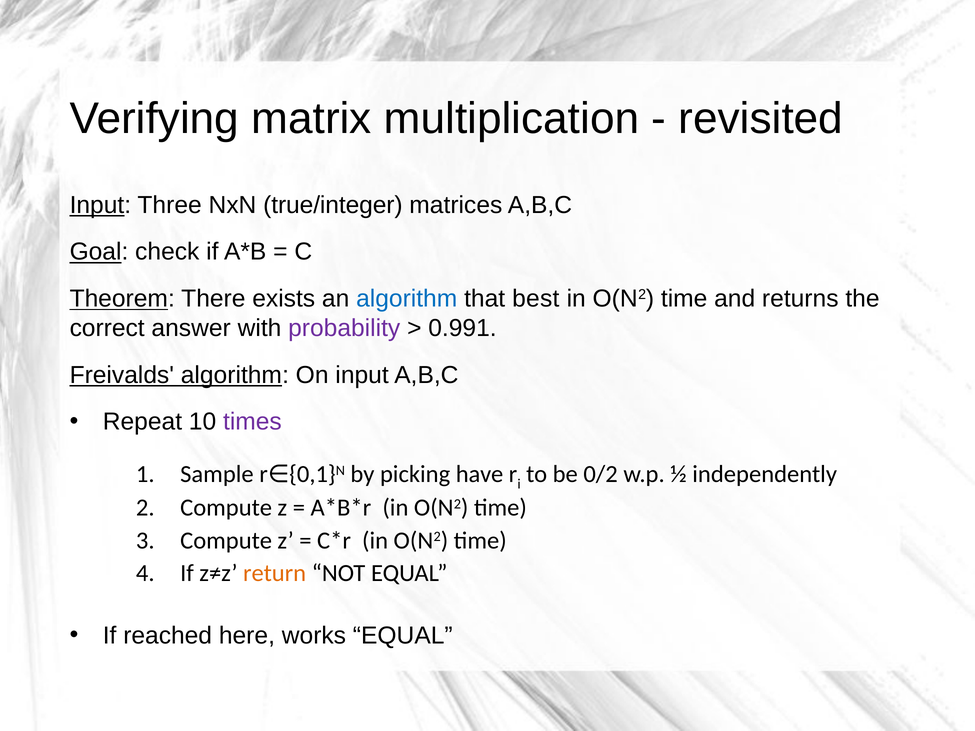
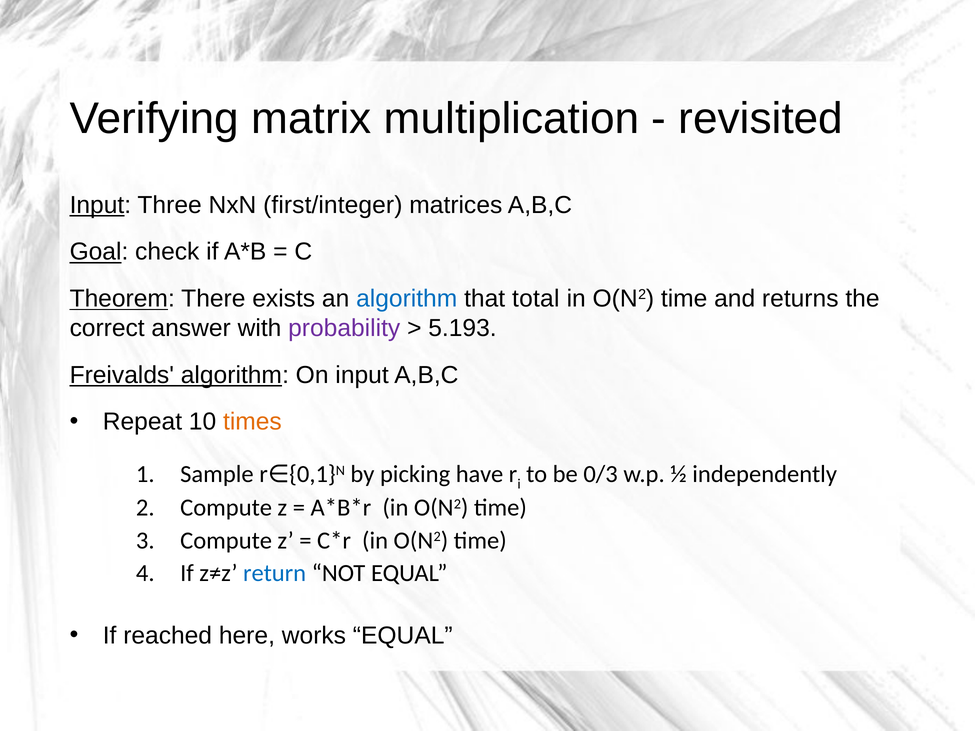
true/integer: true/integer -> first/integer (333, 205)
best: best -> total (536, 299)
0.991: 0.991 -> 5.193 (462, 328)
times colour: purple -> orange (252, 422)
0/2: 0/2 -> 0/3 (601, 474)
return colour: orange -> blue (275, 573)
